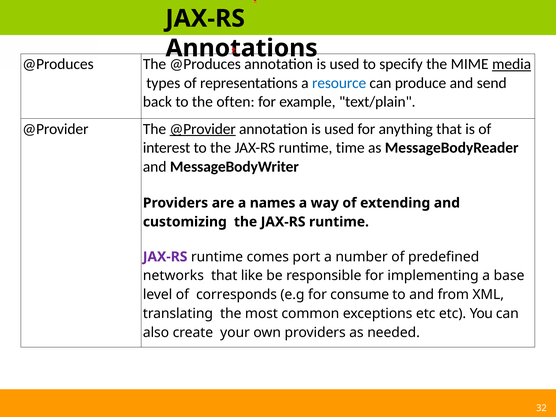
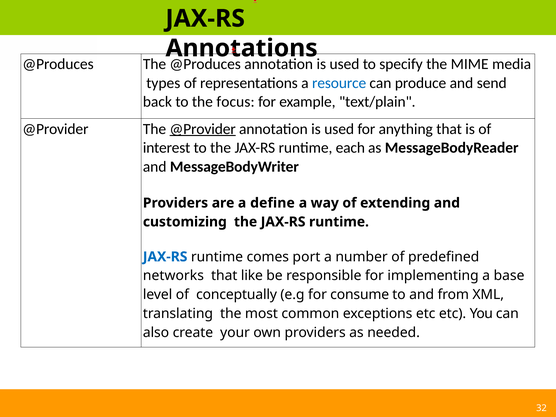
media underline: present -> none (512, 64)
often: often -> focus (236, 102)
time: time -> each (350, 148)
names: names -> define (272, 203)
JAX-RS colour: purple -> blue (165, 257)
corresponds: corresponds -> conceptually (237, 295)
